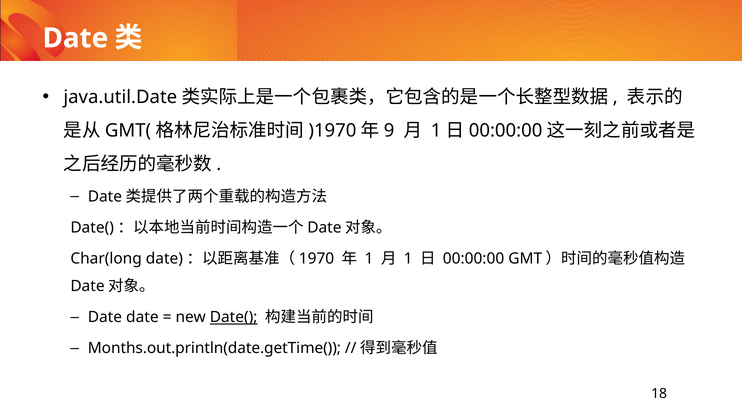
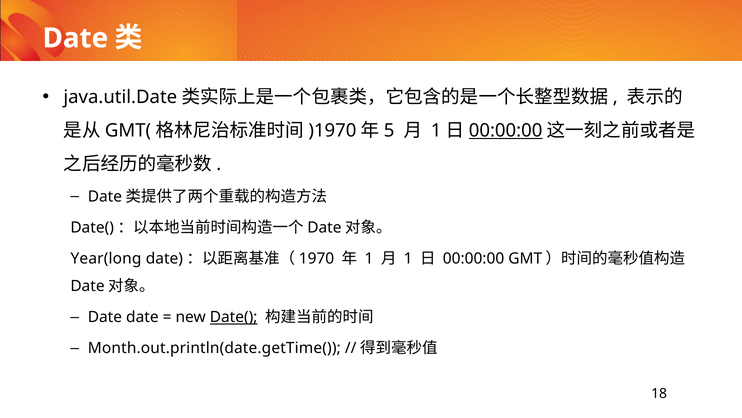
9: 9 -> 5 (389, 130)
00:00:00 underline: none -> present (506, 130)
Char(long: Char(long -> Year(long (106, 258)
Months.out.println(date.getTime(: Months.out.println(date.getTime( -> Month.out.println(date.getTime( (214, 348)
